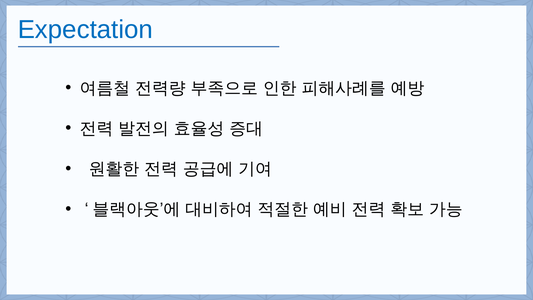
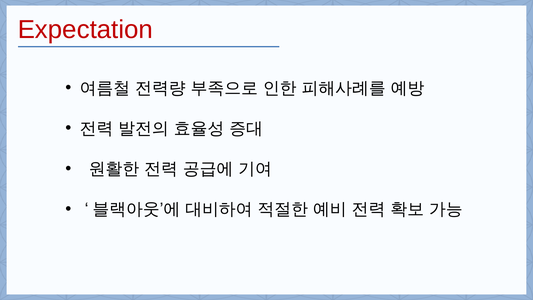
Expectation colour: blue -> red (85, 30)
